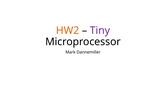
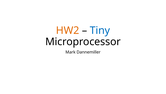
Tiny colour: purple -> blue (100, 30)
